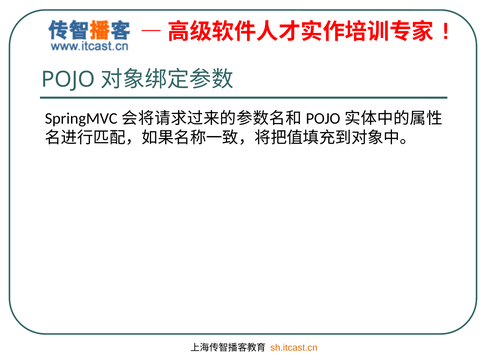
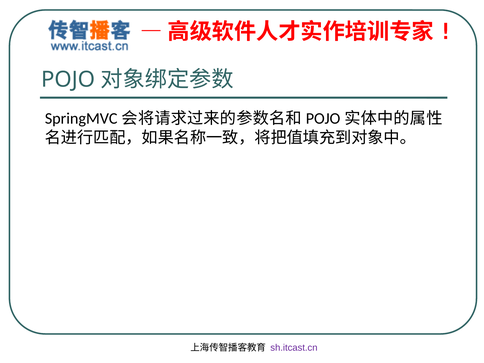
sh.itcast.cn colour: orange -> purple (294, 348)
